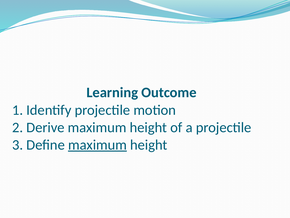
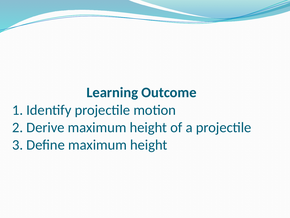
maximum underline: present -> none (97, 145)
